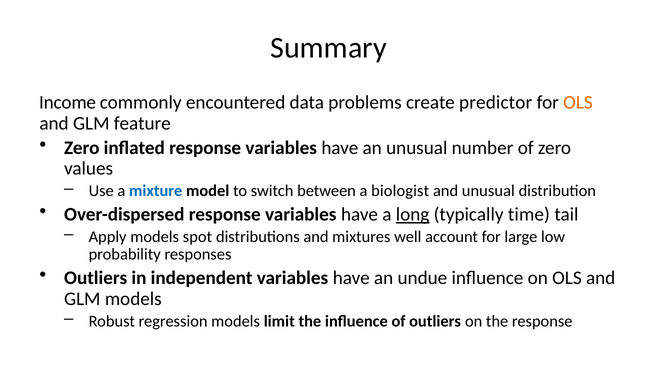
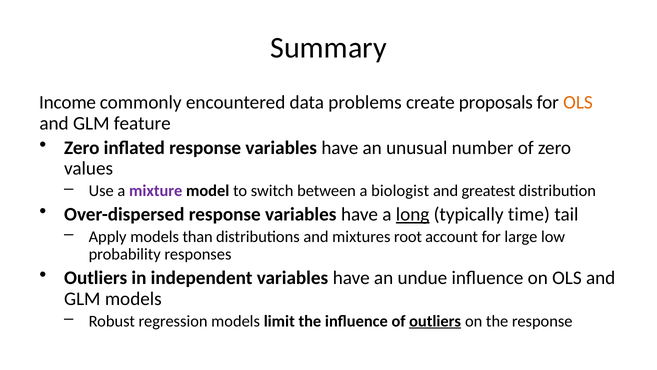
predictor: predictor -> proposals (496, 102)
mixture colour: blue -> purple (156, 191)
and unusual: unusual -> greatest (488, 191)
spot: spot -> than (198, 236)
well: well -> root (408, 236)
outliers underline: none -> present (435, 321)
